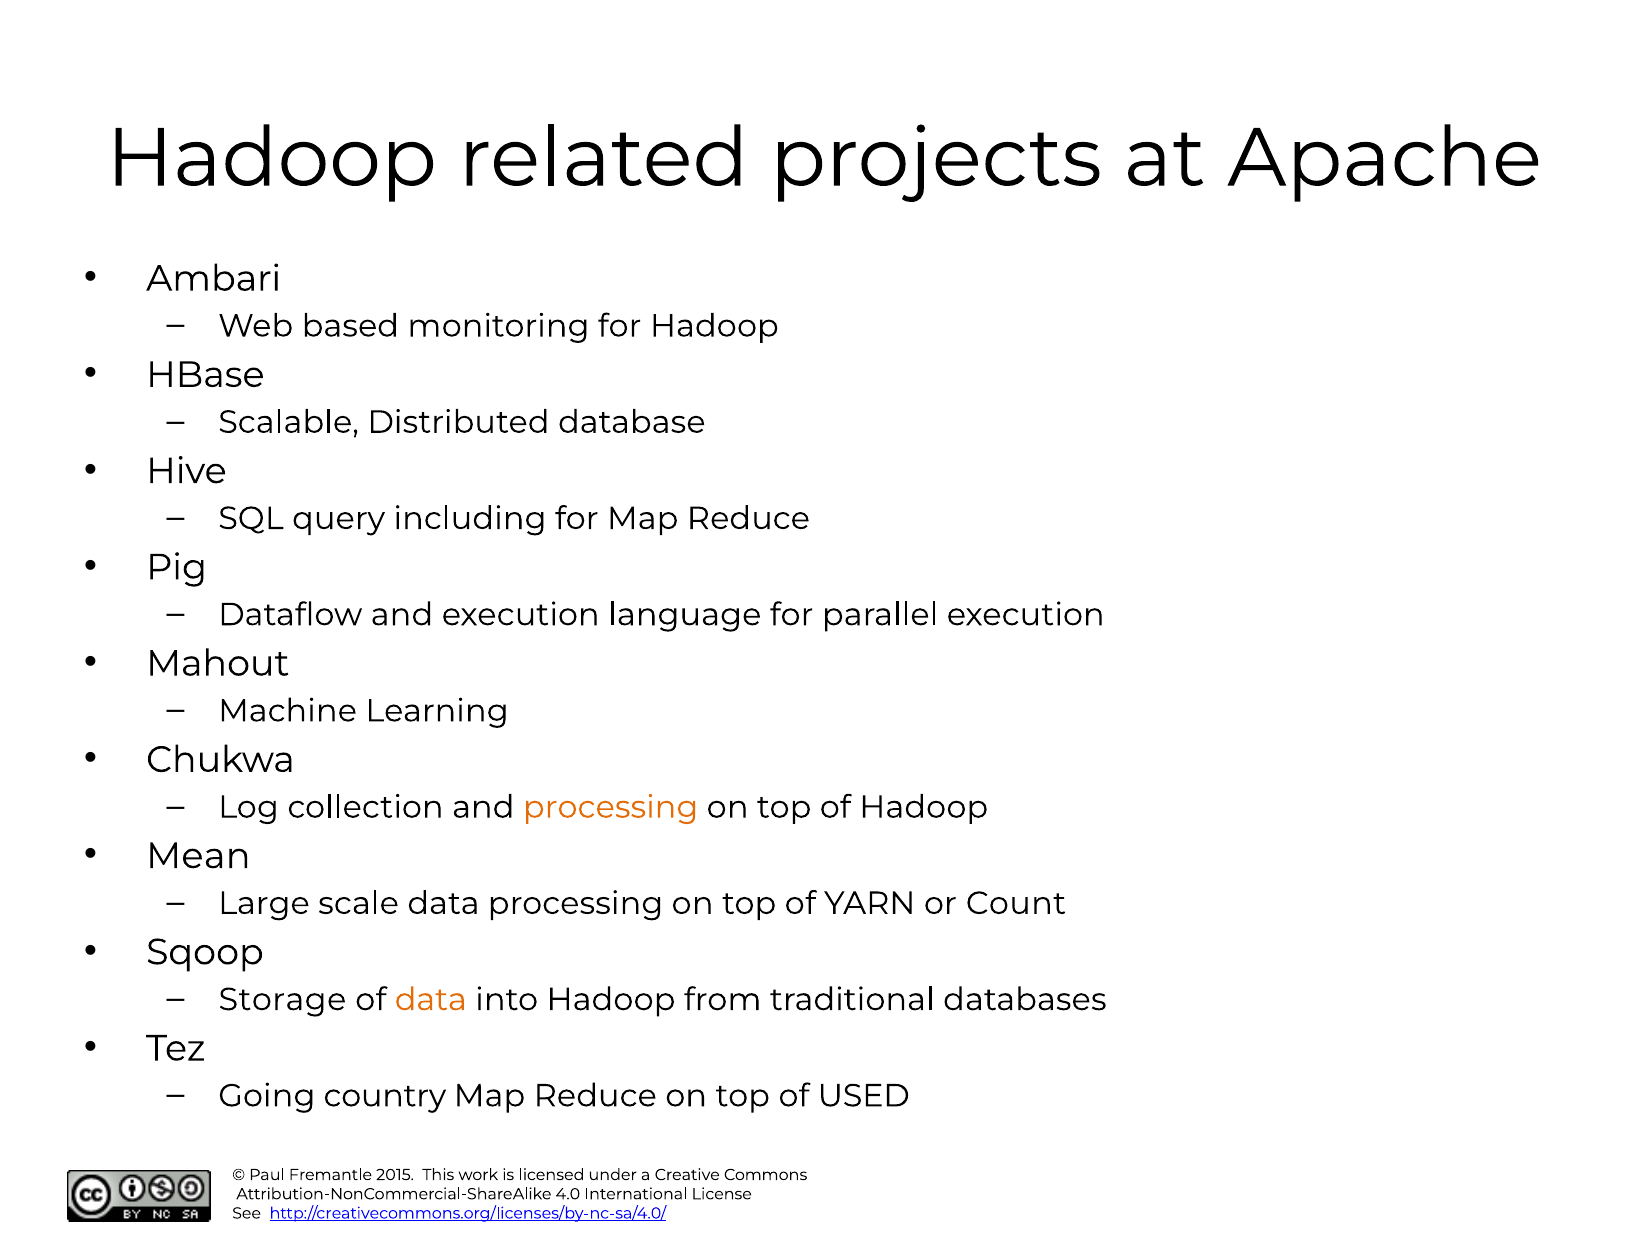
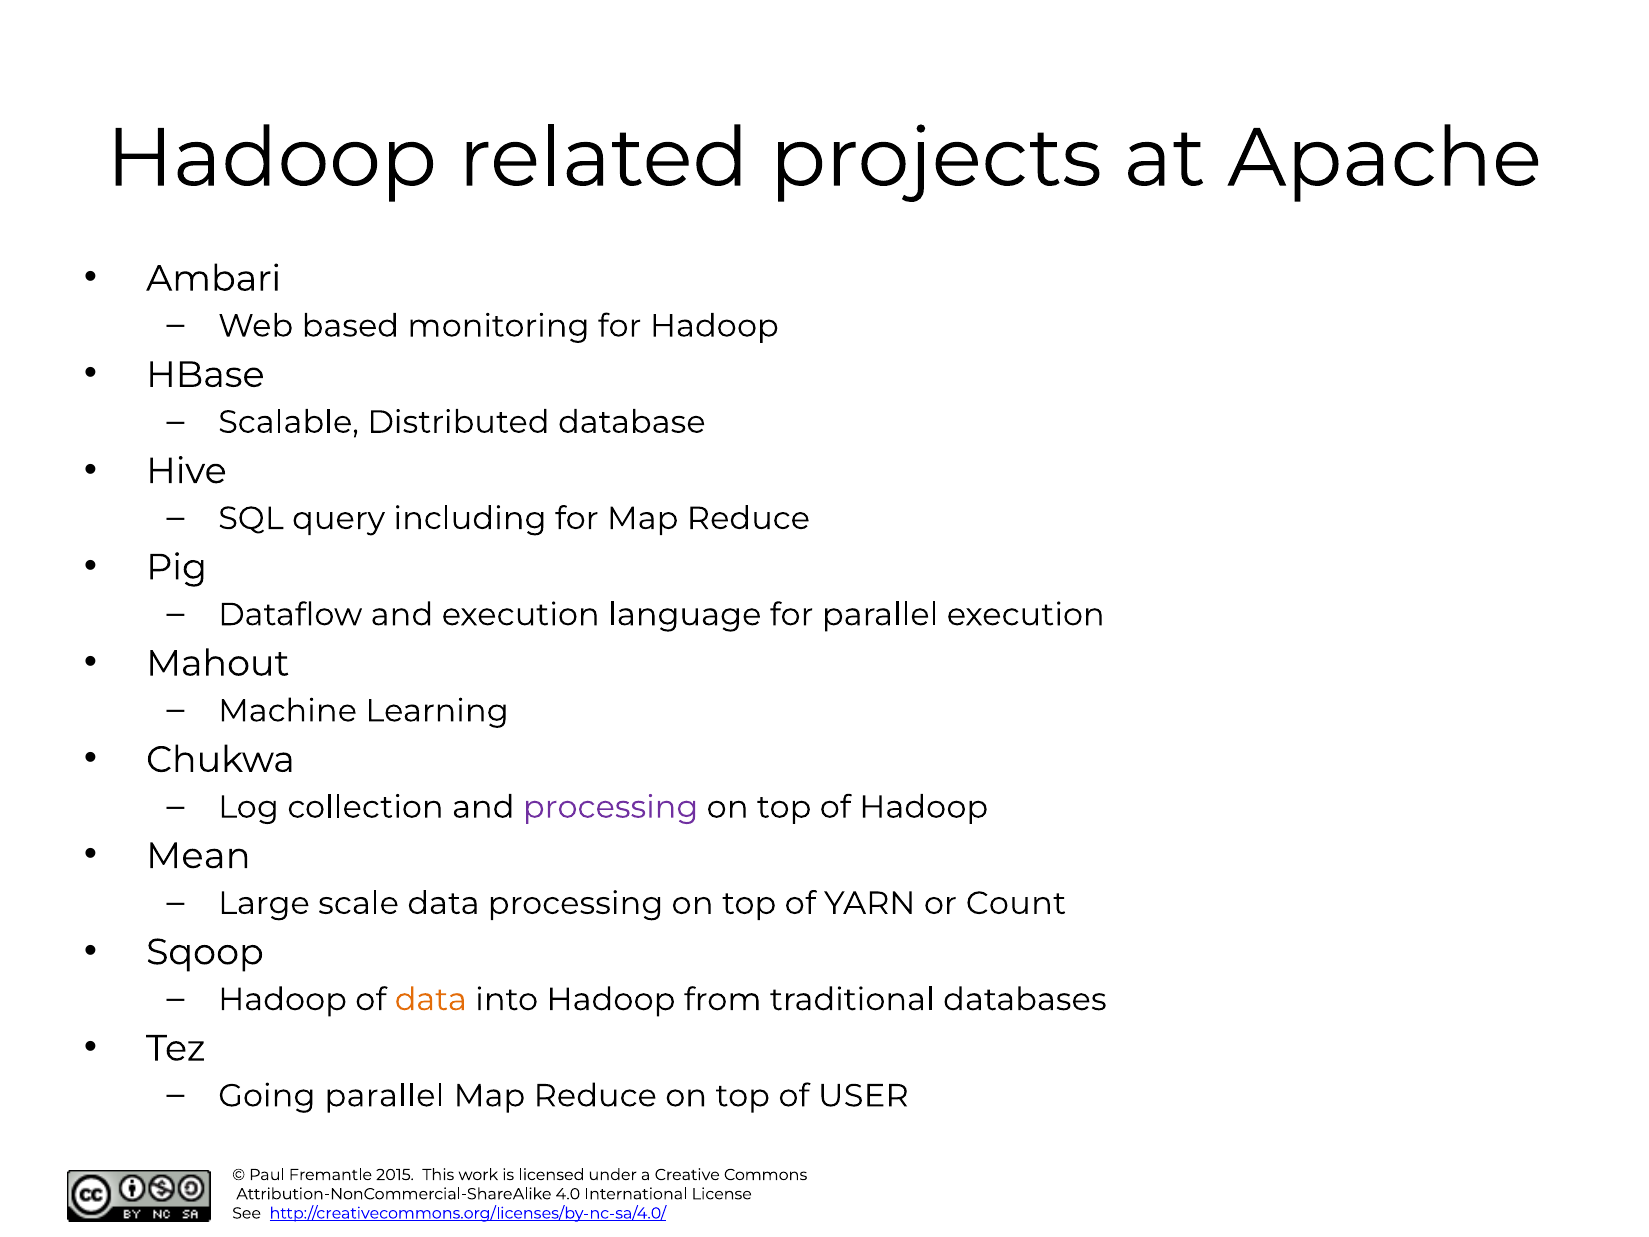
processing colour: orange -> purple (611, 807)
Storage: Storage -> Hadoop (283, 999)
Going country: country -> parallel (384, 1096)
USED: USED -> USER (863, 1096)
